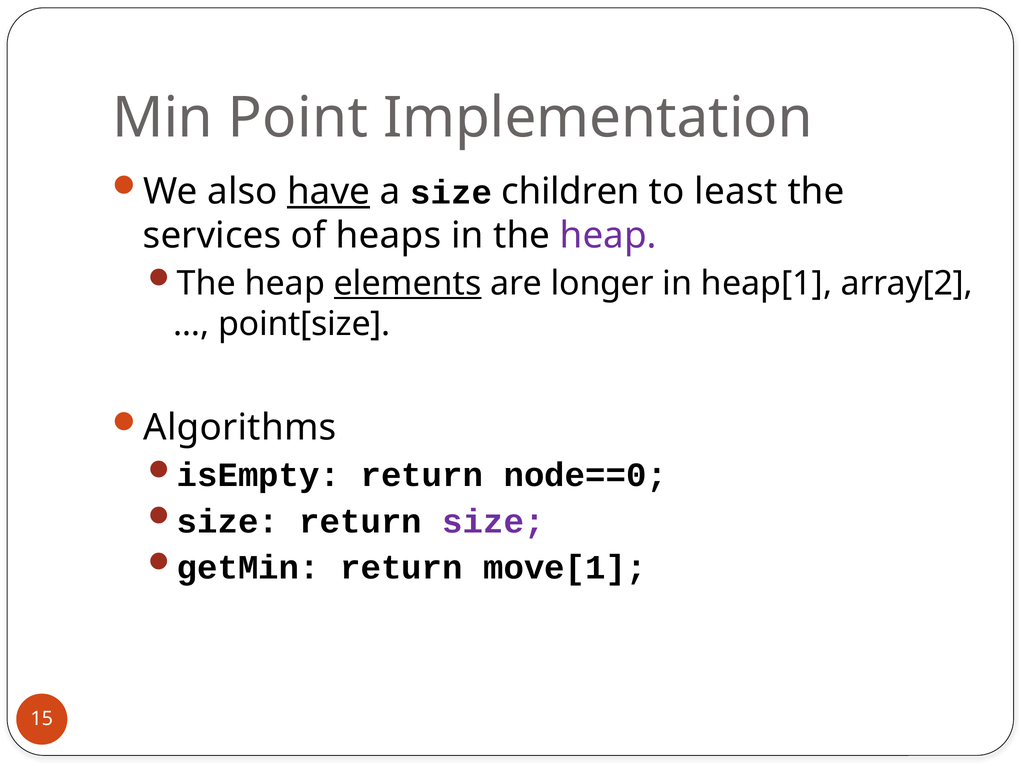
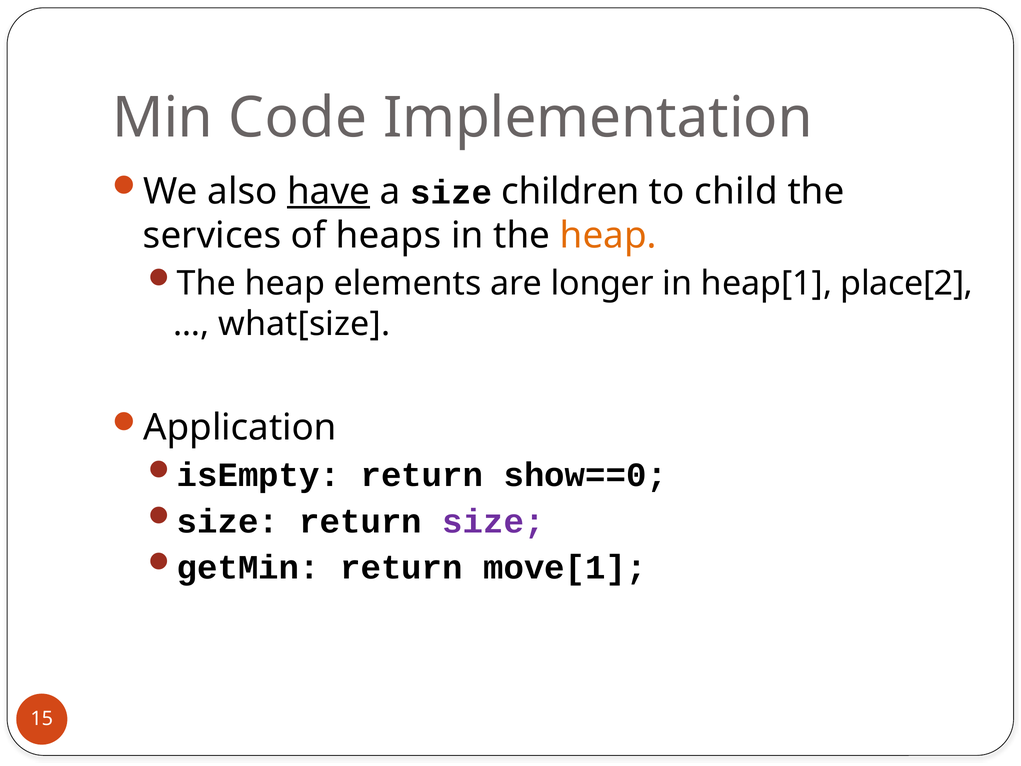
Point: Point -> Code (298, 118)
least: least -> child (736, 191)
heap colour: purple -> orange (608, 236)
elements underline: present -> none (408, 283)
array[2: array[2 -> place[2 (907, 283)
point[size: point[size -> what[size (304, 324)
Algorithms: Algorithms -> Application (240, 427)
node==0: node==0 -> show==0 (585, 475)
